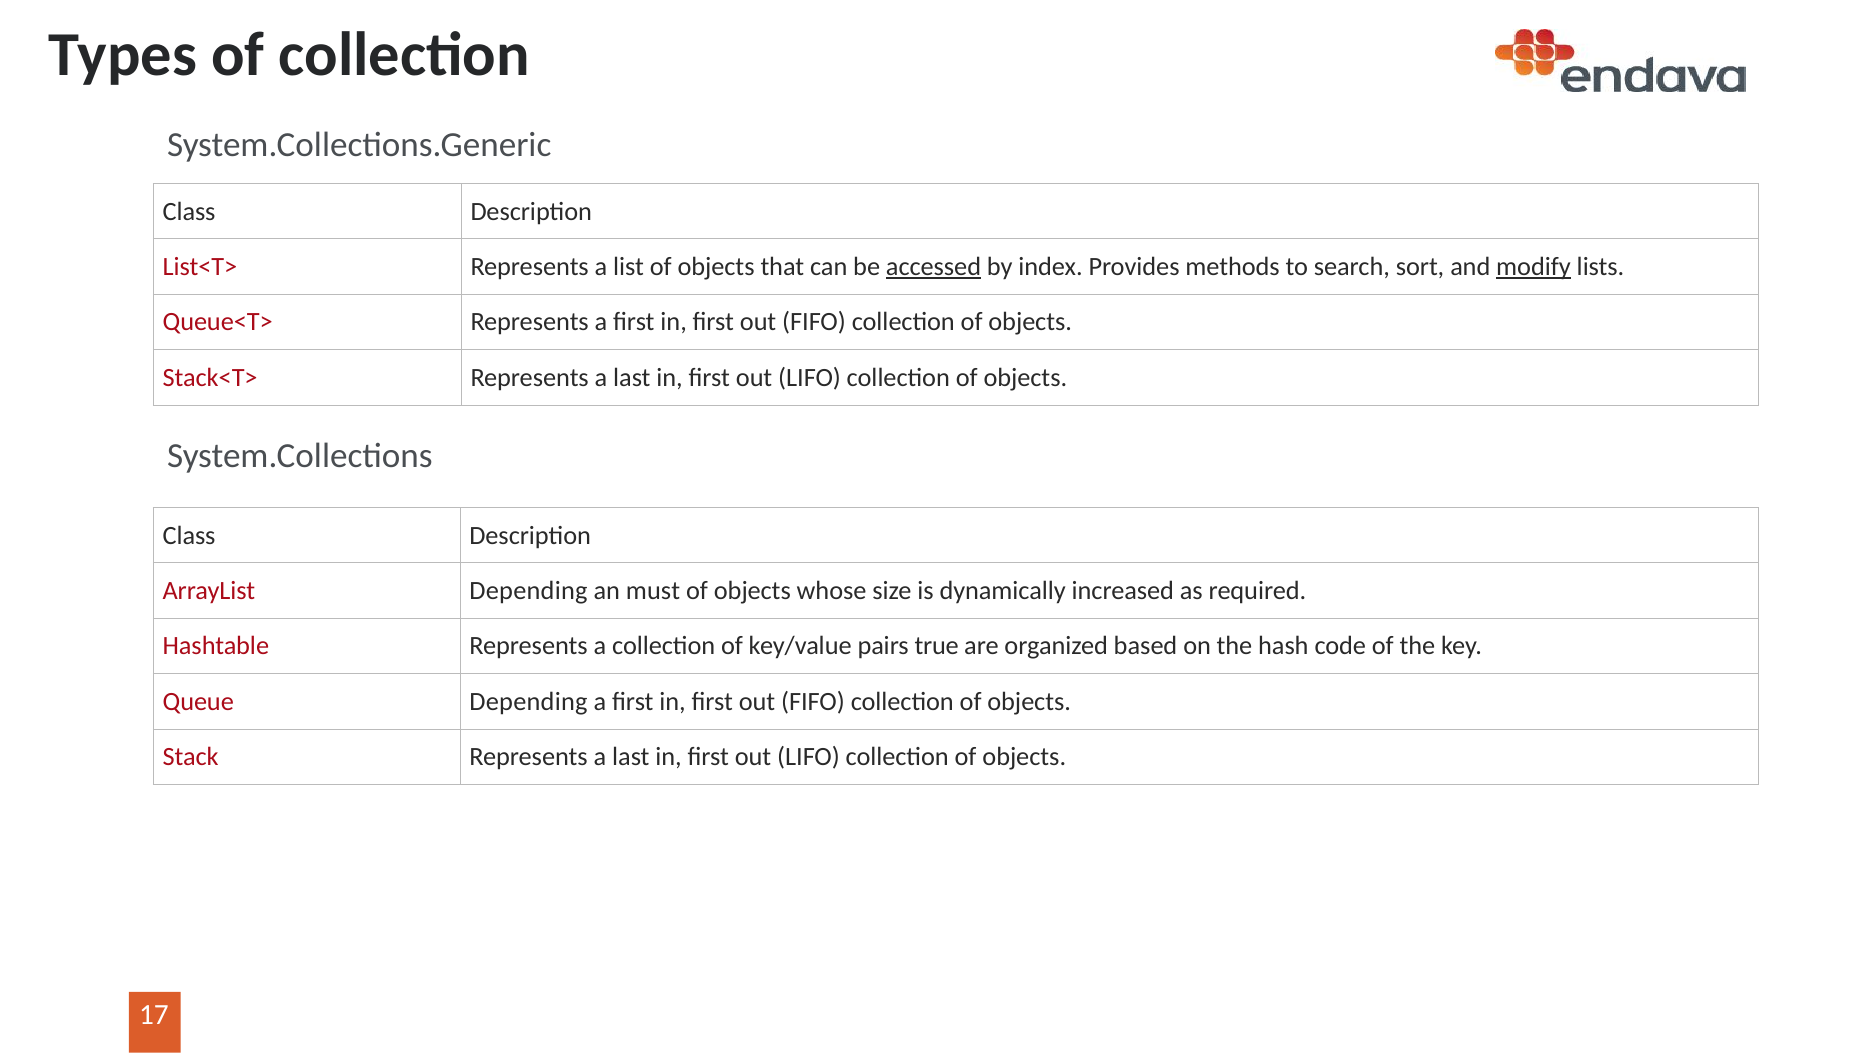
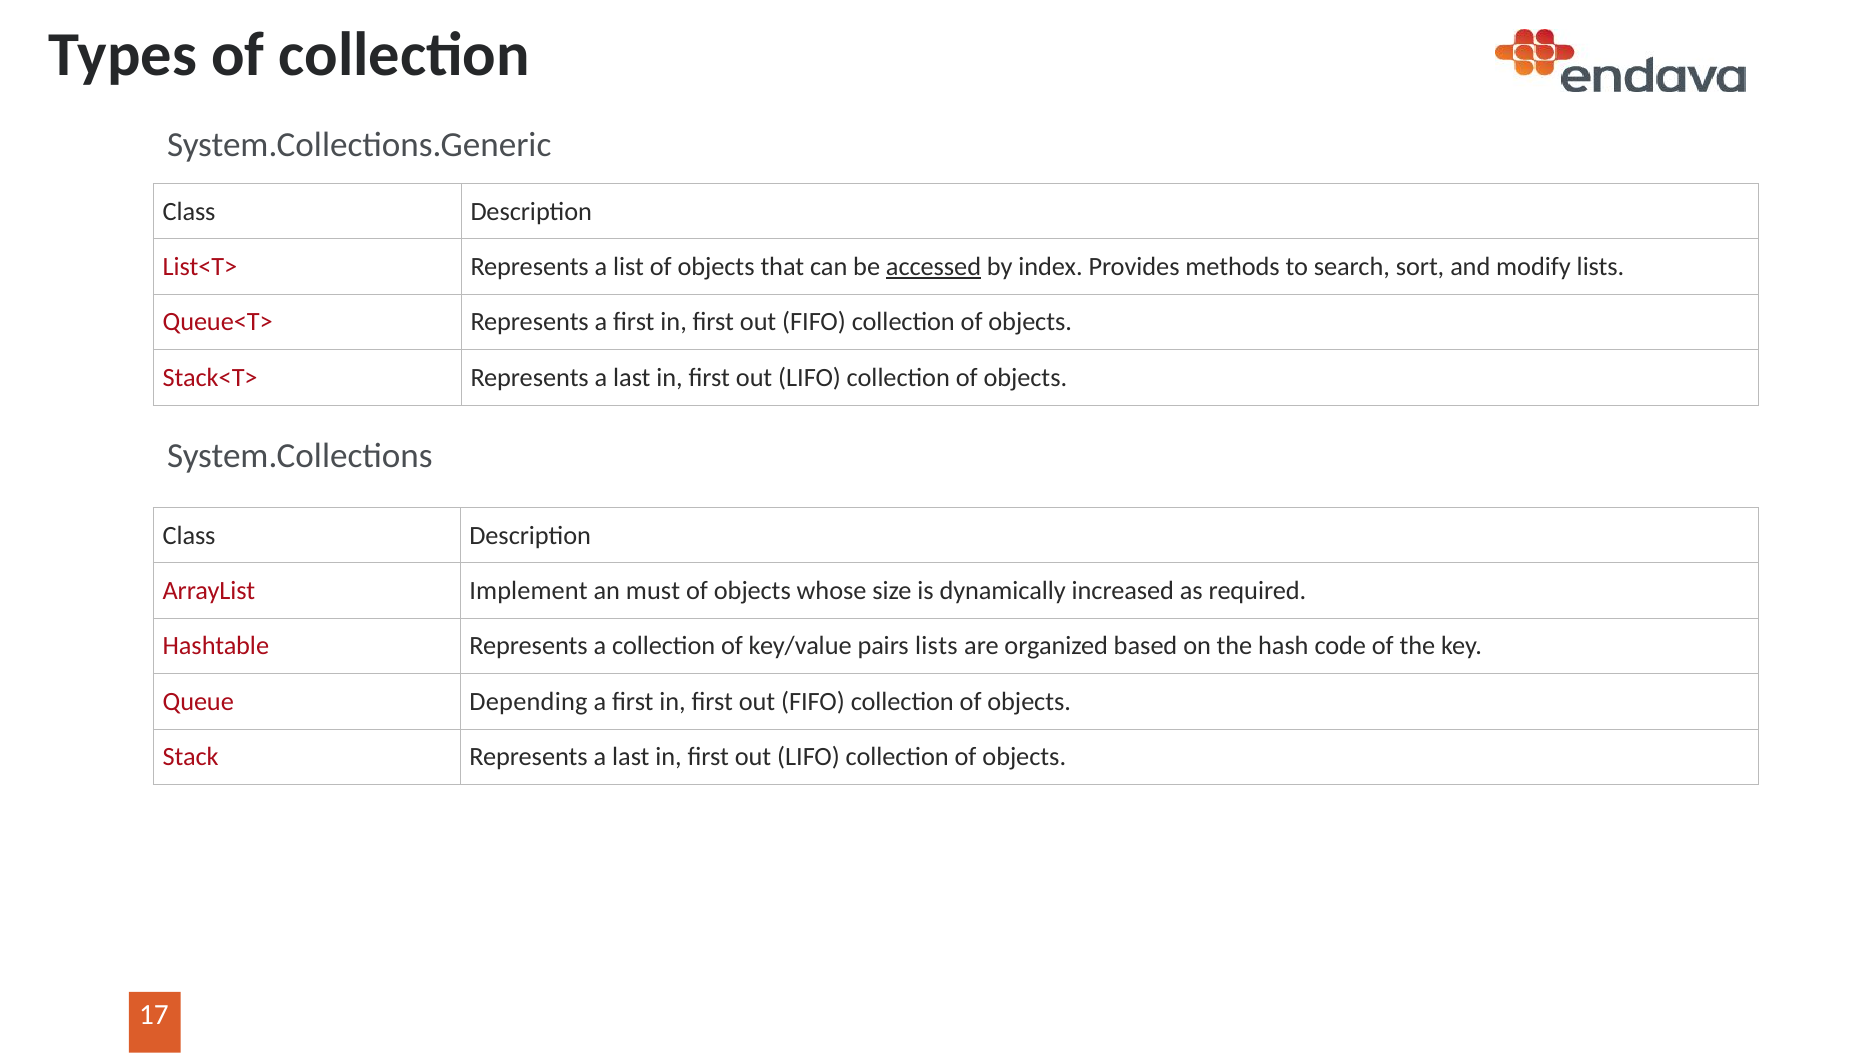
modify underline: present -> none (1533, 267)
ArrayList Depending: Depending -> Implement (529, 591)
pairs true: true -> lists (936, 646)
